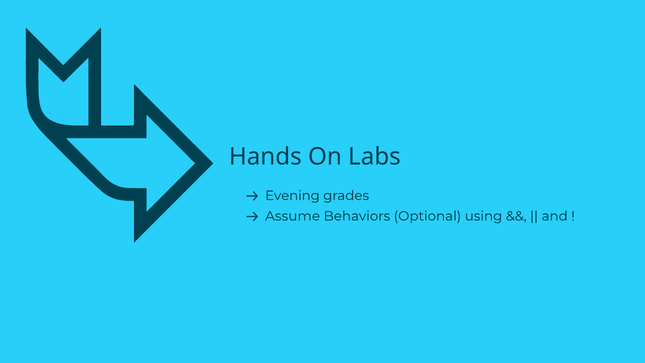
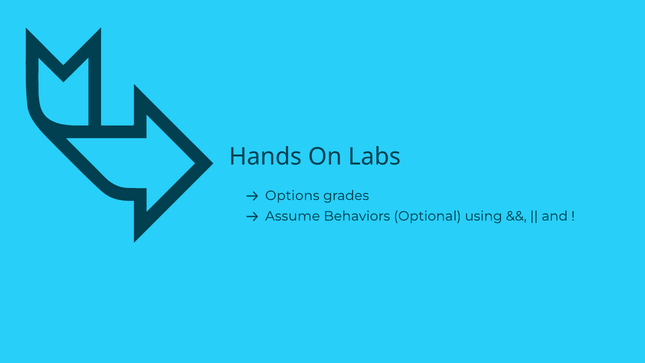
Evening: Evening -> Options (292, 195)
